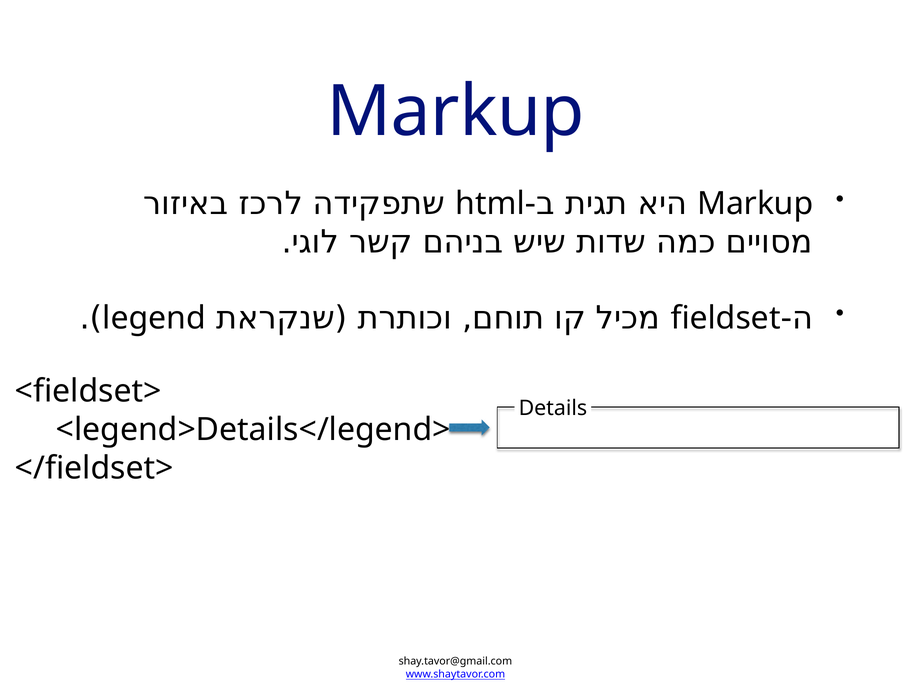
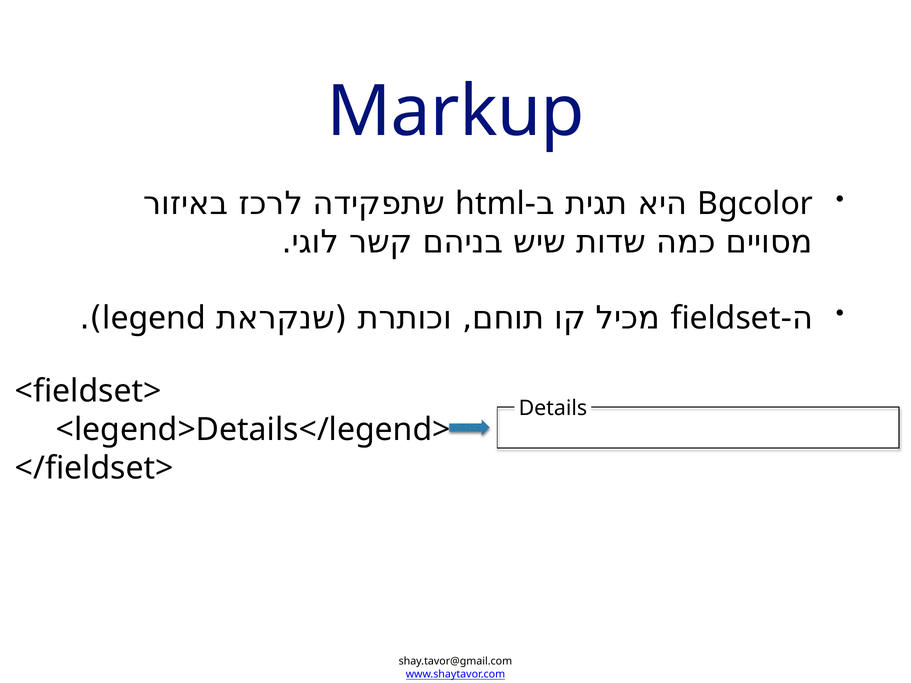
Markup: Markup -> Bgcolor (755, 204)
